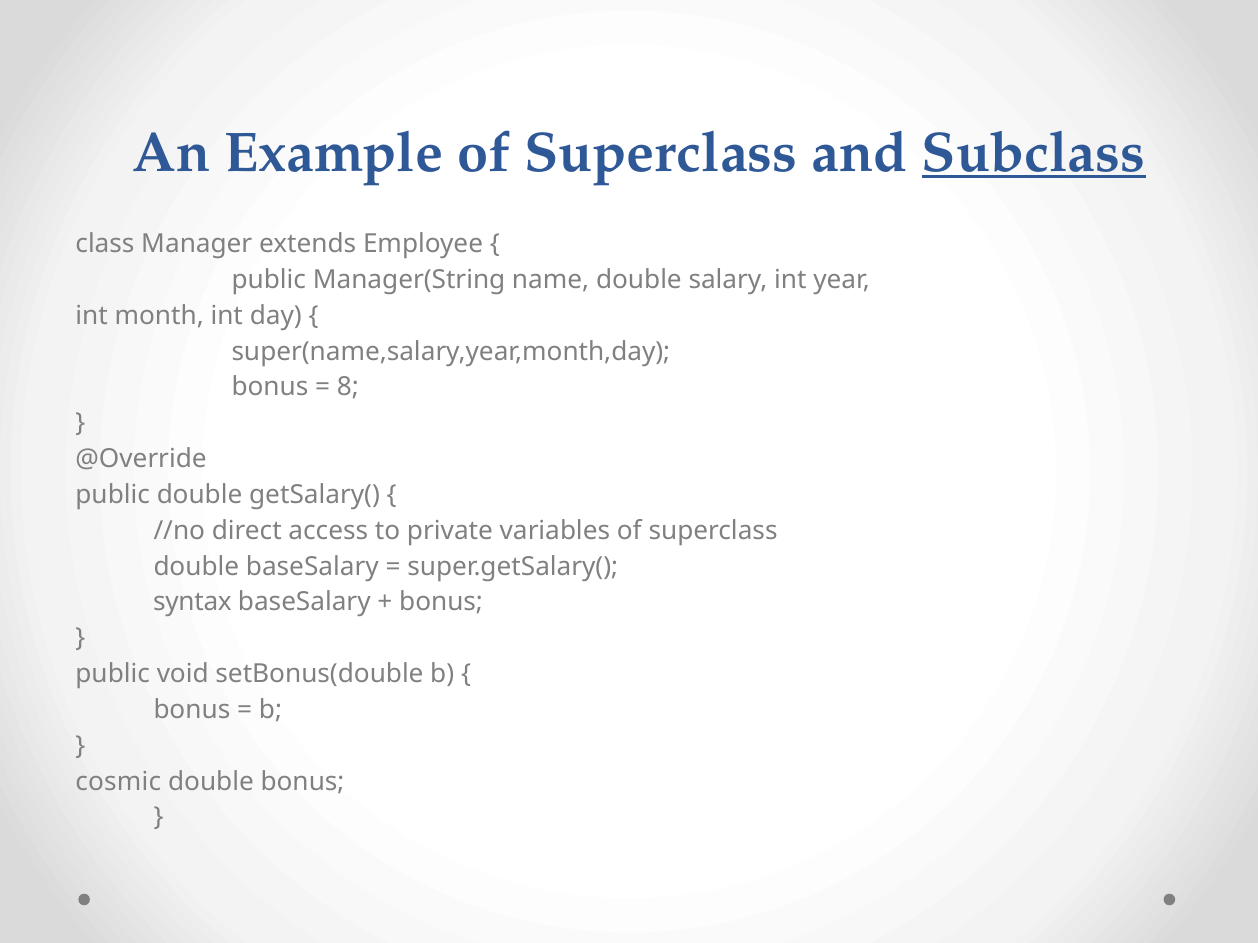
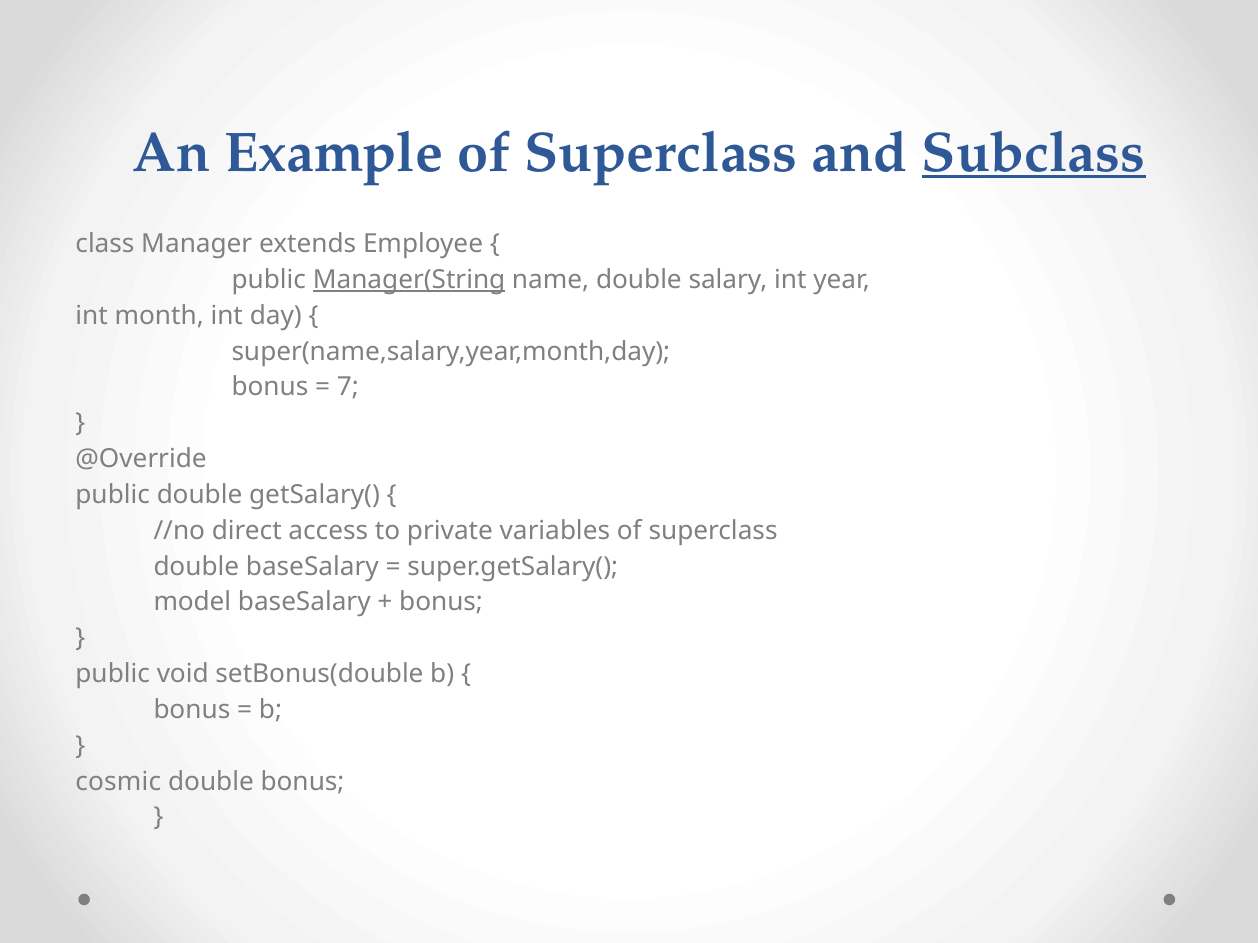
Manager(String underline: none -> present (409, 280)
8: 8 -> 7 (348, 387)
syntax: syntax -> model (192, 603)
